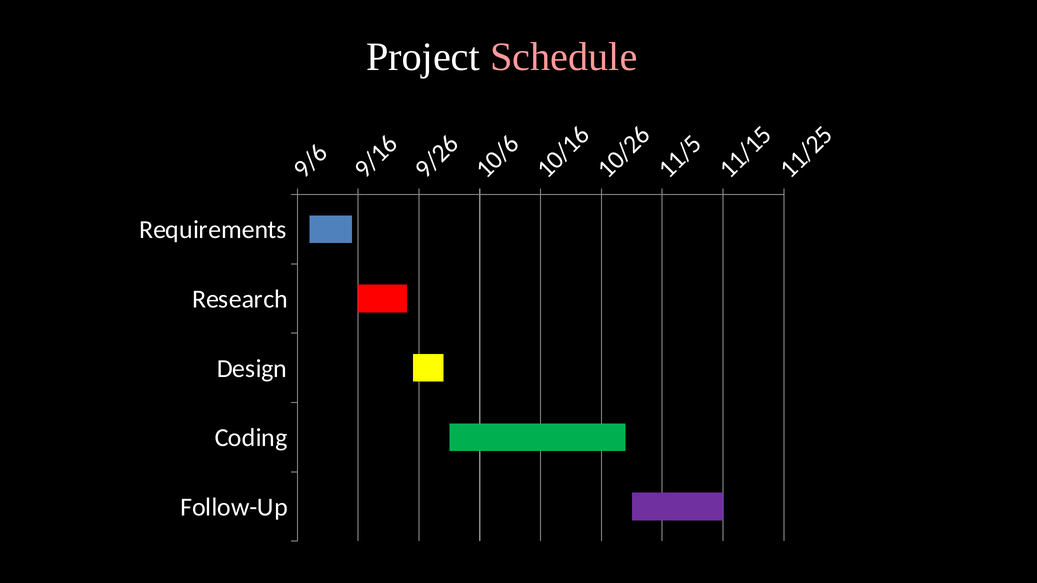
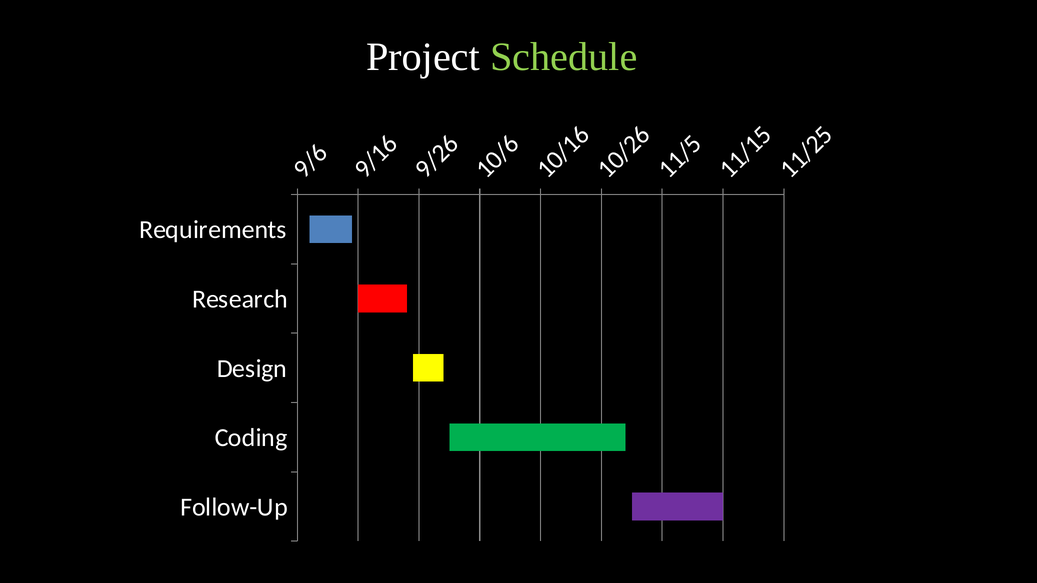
Schedule colour: pink -> light green (564, 57)
